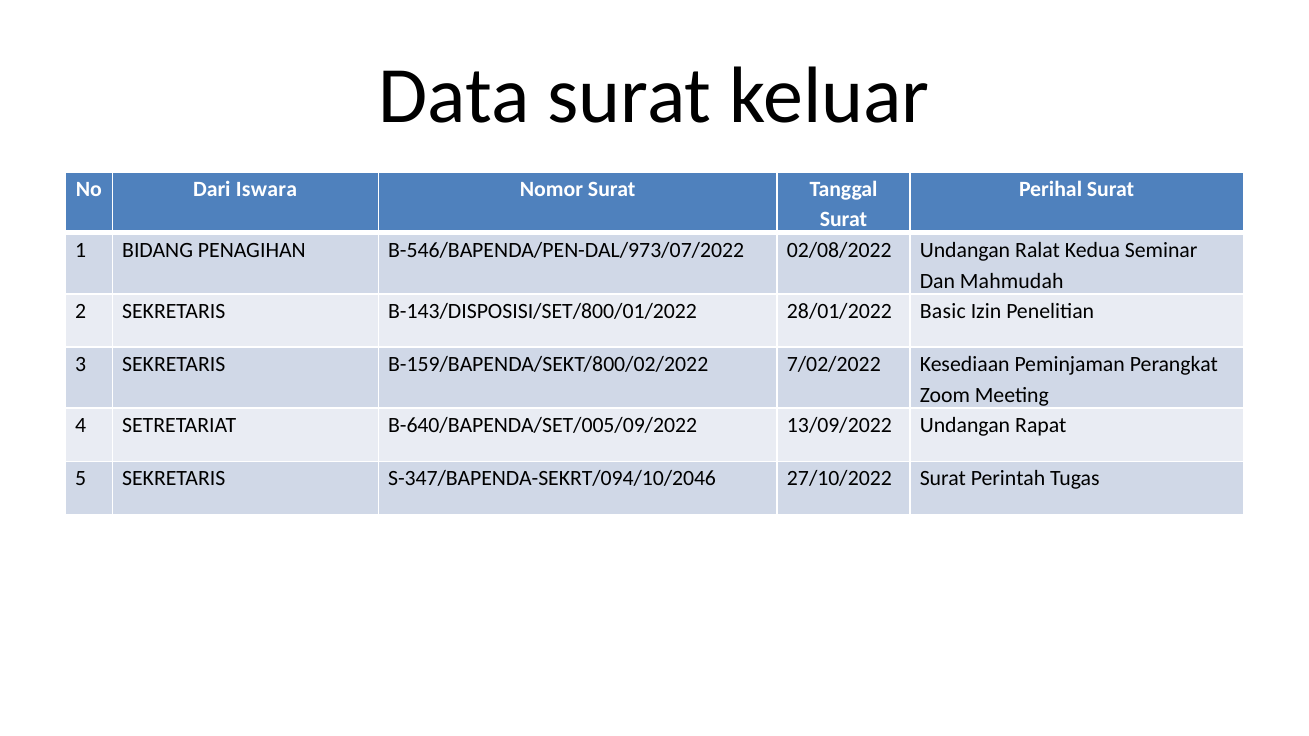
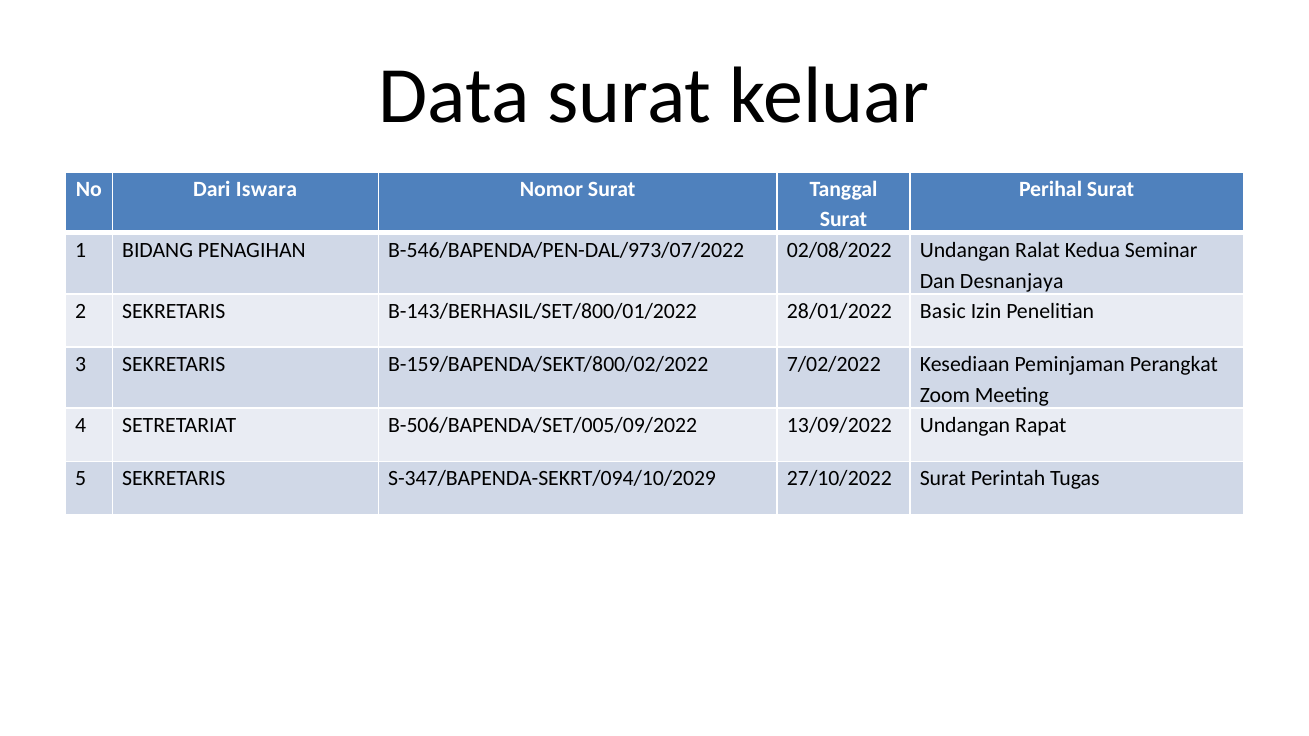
Mahmudah: Mahmudah -> Desnanjaya (1012, 281)
B-143/DISPOSISI/SET/800/01/2022: B-143/DISPOSISI/SET/800/01/2022 -> B-143/BERHASIL/SET/800/01/2022 (543, 312)
B-640/BAPENDA/SET/005/09/2022: B-640/BAPENDA/SET/005/09/2022 -> B-506/BAPENDA/SET/005/09/2022 (543, 426)
S-347/BAPENDA-SEKRT/094/10/2046: S-347/BAPENDA-SEKRT/094/10/2046 -> S-347/BAPENDA-SEKRT/094/10/2029 (552, 479)
